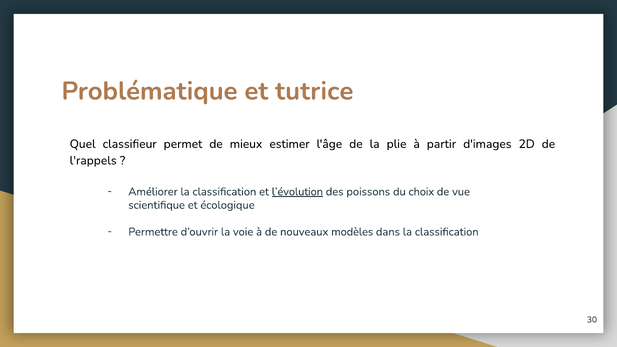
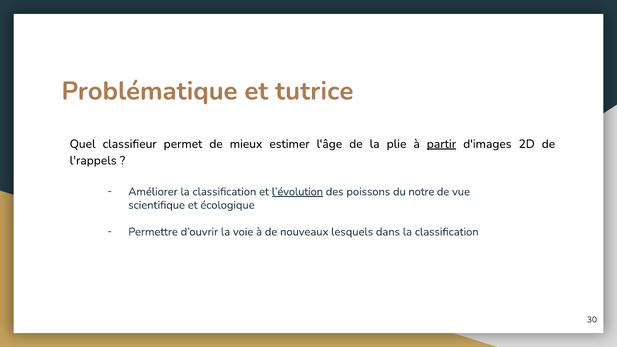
partir underline: none -> present (441, 144)
choix: choix -> notre (421, 192)
modèles: modèles -> lesquels (352, 232)
